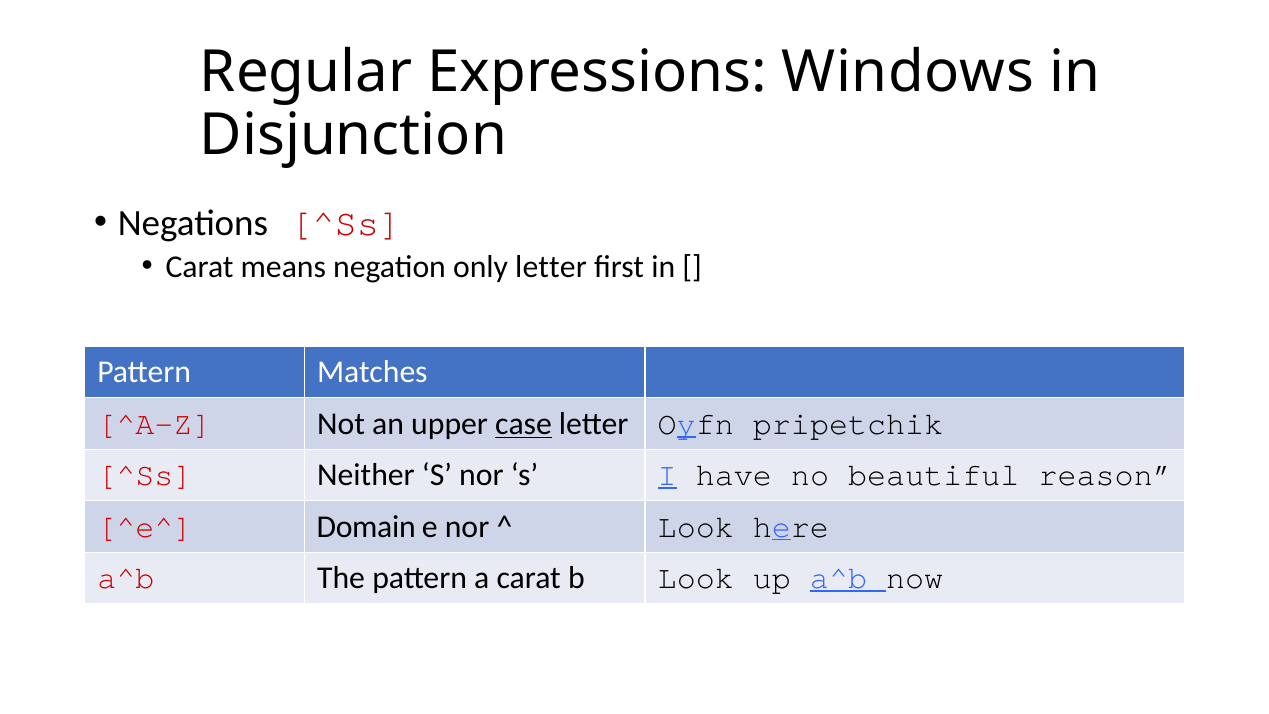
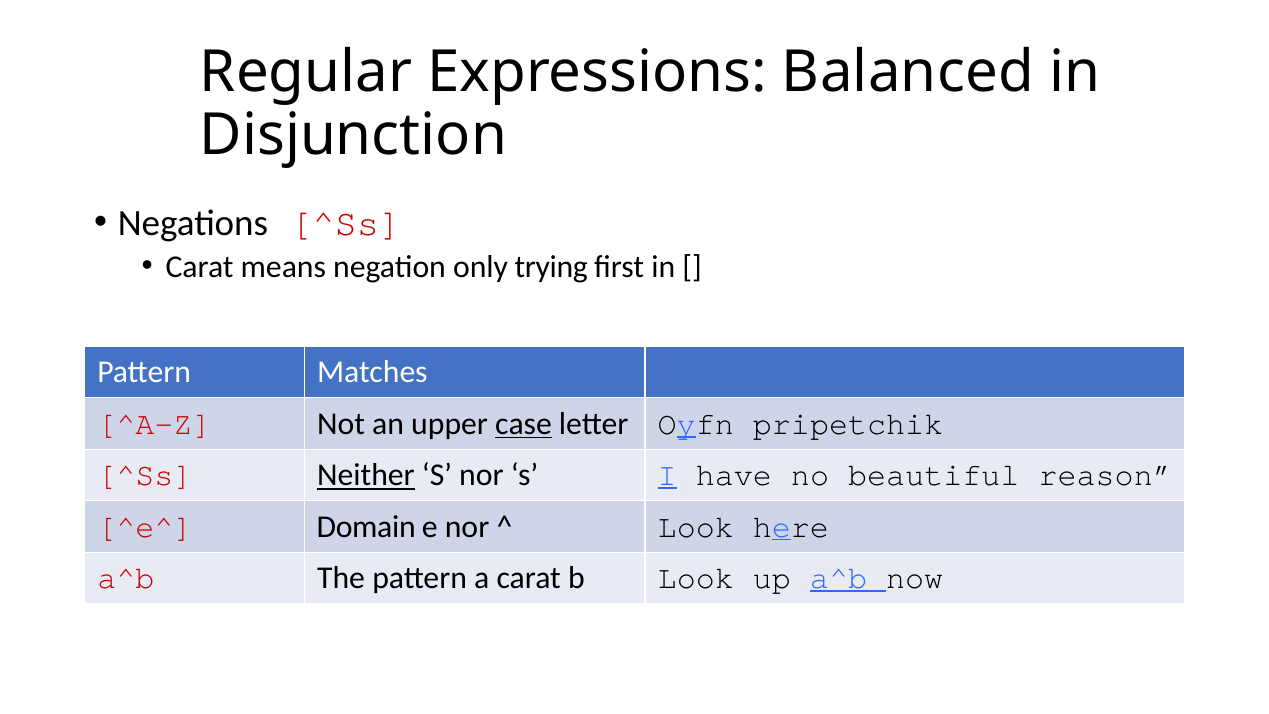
Windows: Windows -> Balanced (908, 73)
only letter: letter -> trying (551, 267)
Neither underline: none -> present (366, 475)
